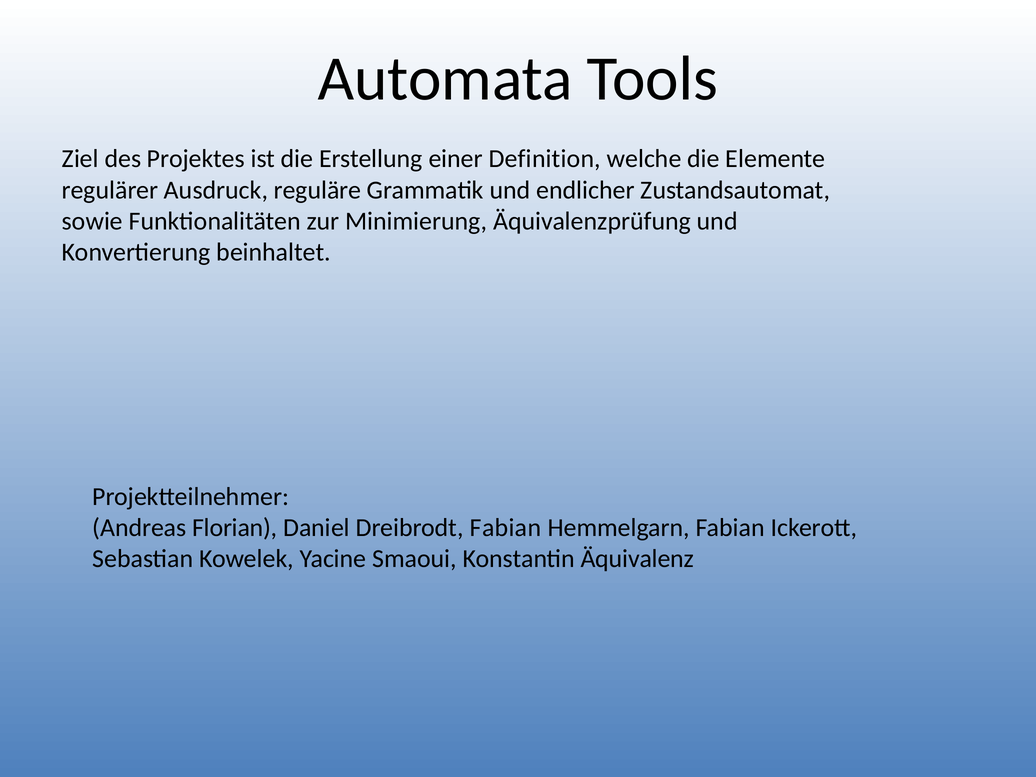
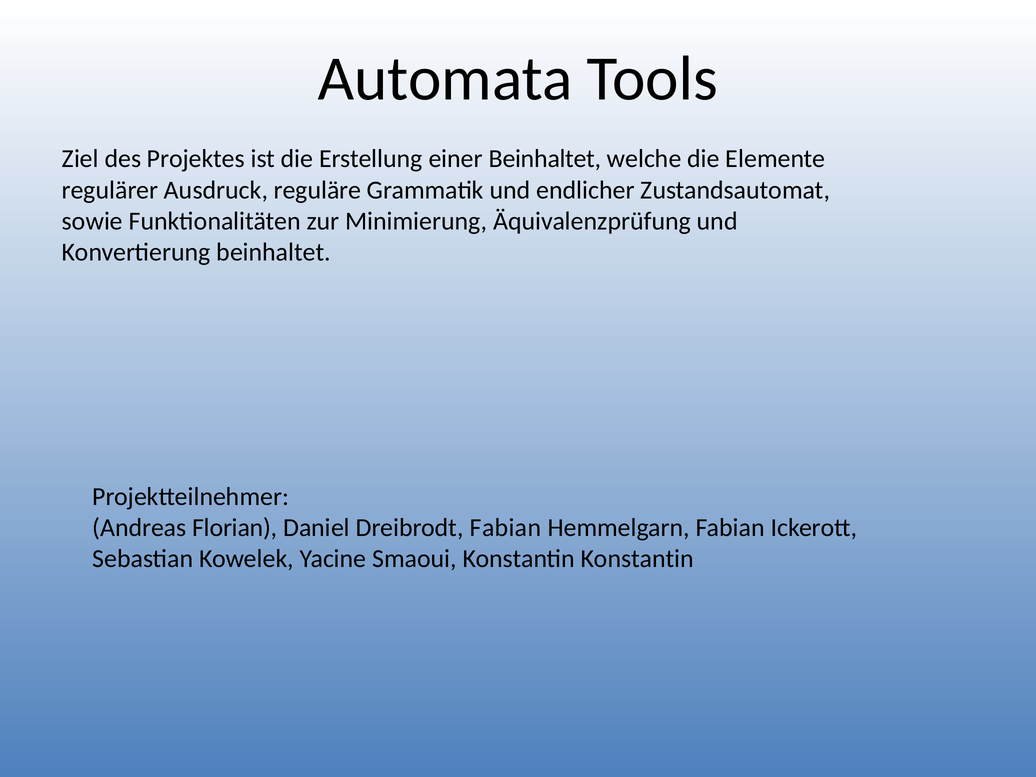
einer Definition: Definition -> Beinhaltet (545, 159)
Konstantin Äquivalenz: Äquivalenz -> Konstantin (637, 559)
